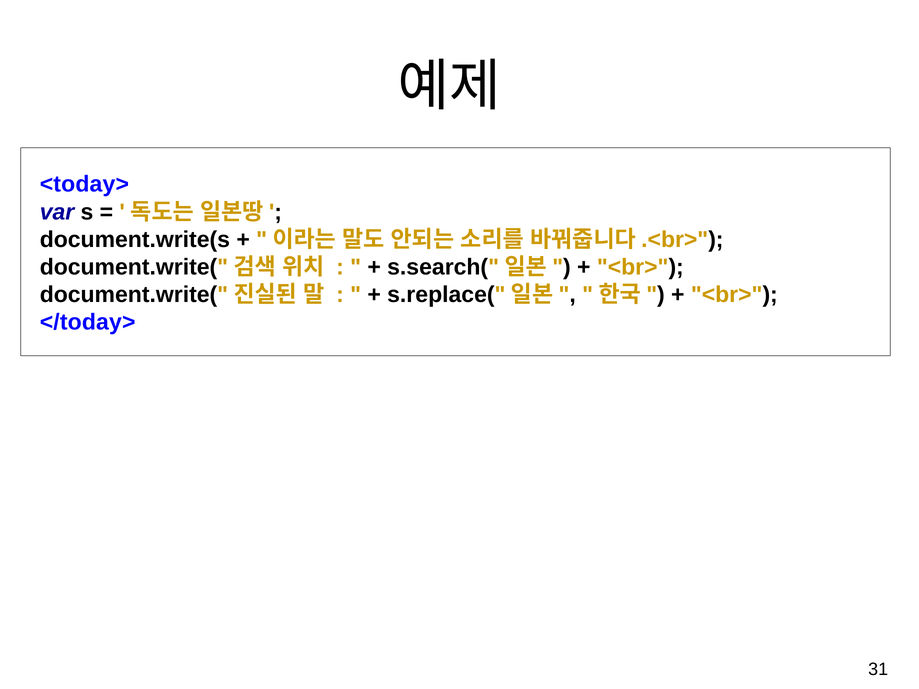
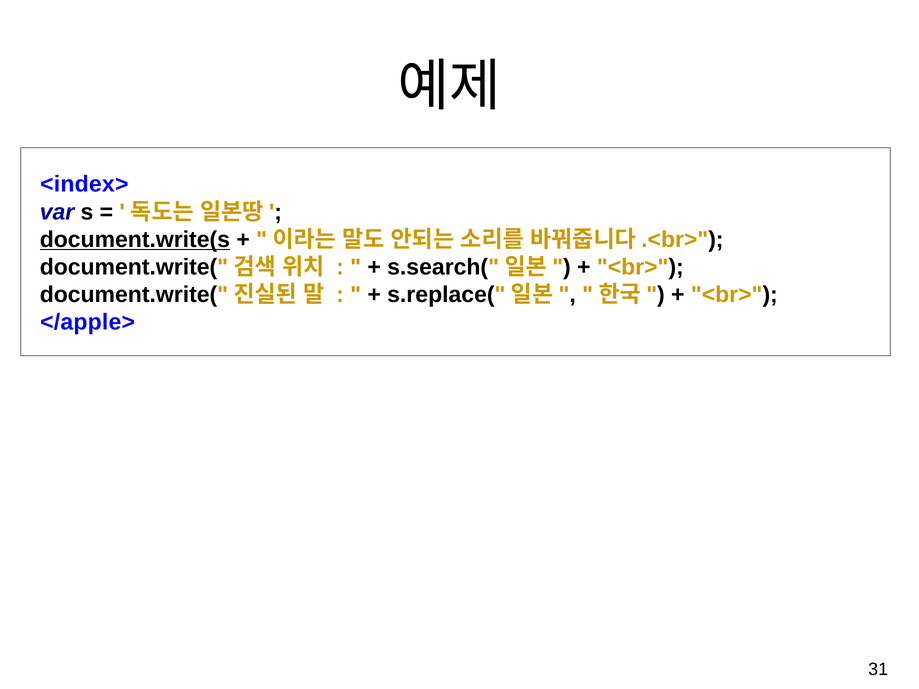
<today>: <today> -> <index> (84, 184)
document.write(s underline: none -> present (135, 240)
</today>: </today> -> </apple> (88, 322)
